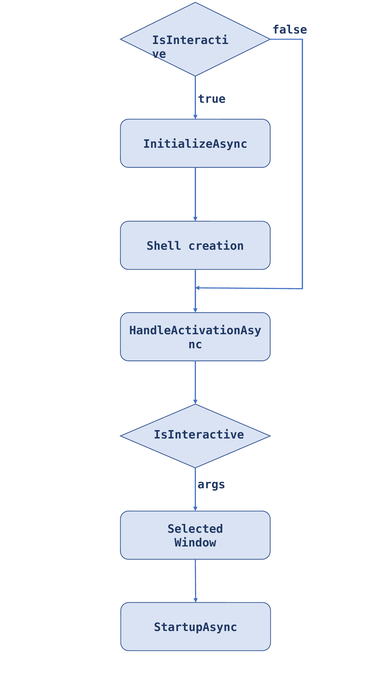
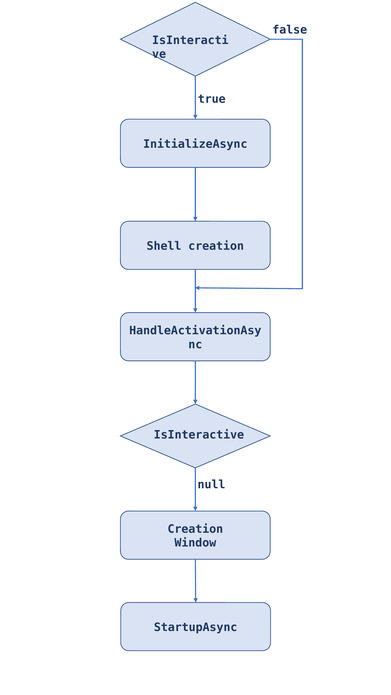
args: args -> null (211, 485)
Selected: Selected -> Creation (195, 529)
